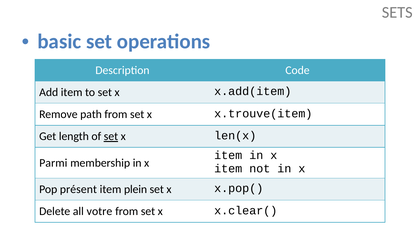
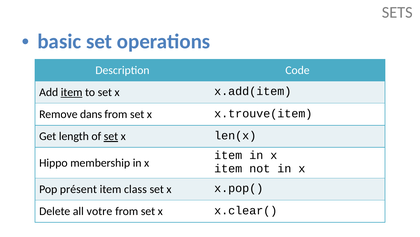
item underline: none -> present (72, 92)
path: path -> dans (91, 114)
Parmi: Parmi -> Hippo (53, 162)
plein: plein -> class (135, 189)
